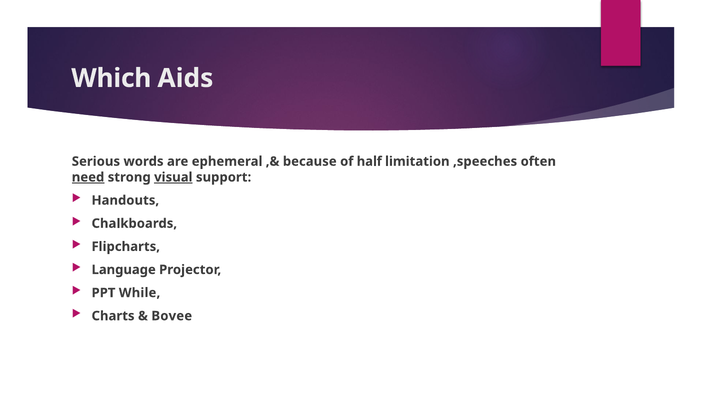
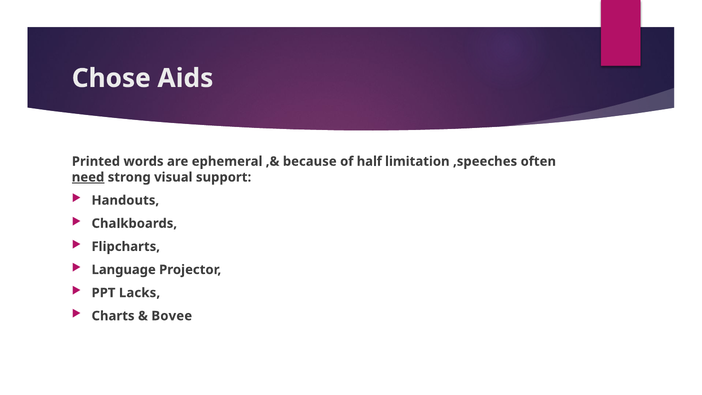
Which: Which -> Chose (111, 78)
Serious: Serious -> Printed (96, 161)
visual underline: present -> none (173, 177)
While: While -> Lacks (140, 293)
